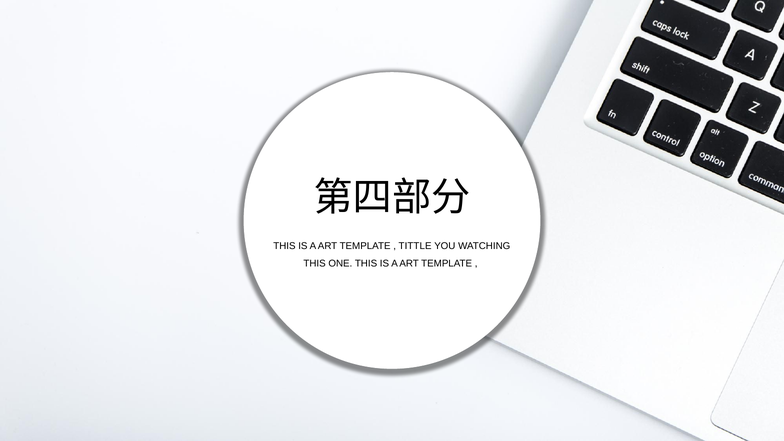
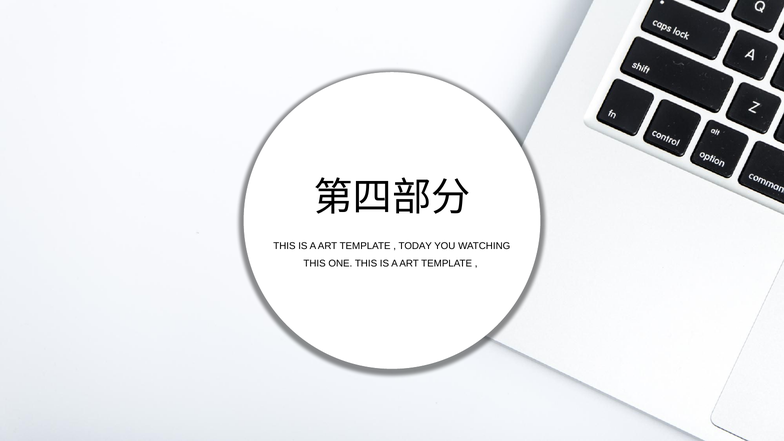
TITTLE: TITTLE -> TODAY (415, 246)
